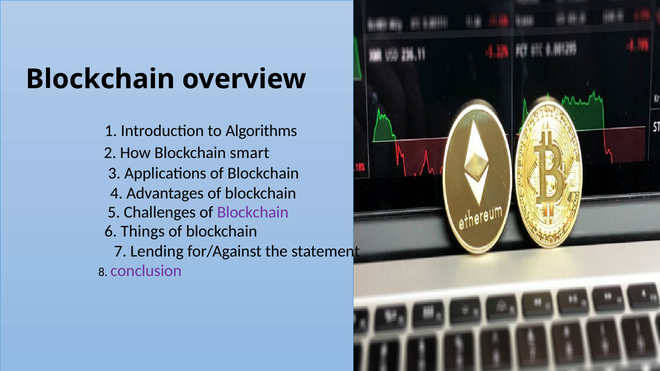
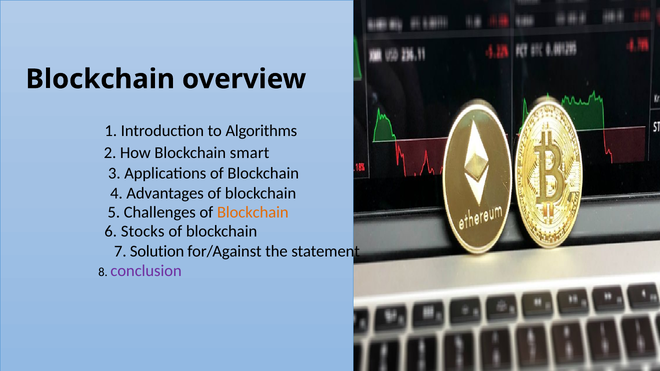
Blockchain colour: purple -> orange (253, 212)
Things: Things -> Stocks (143, 231)
Lending: Lending -> Solution (157, 251)
